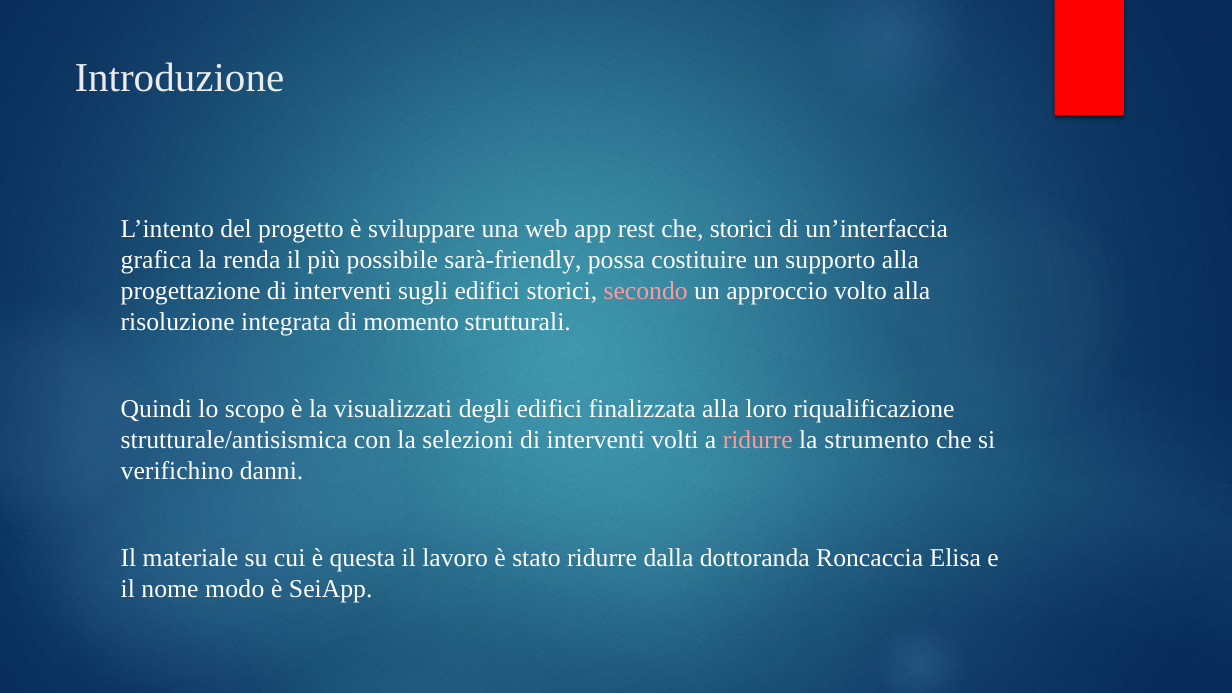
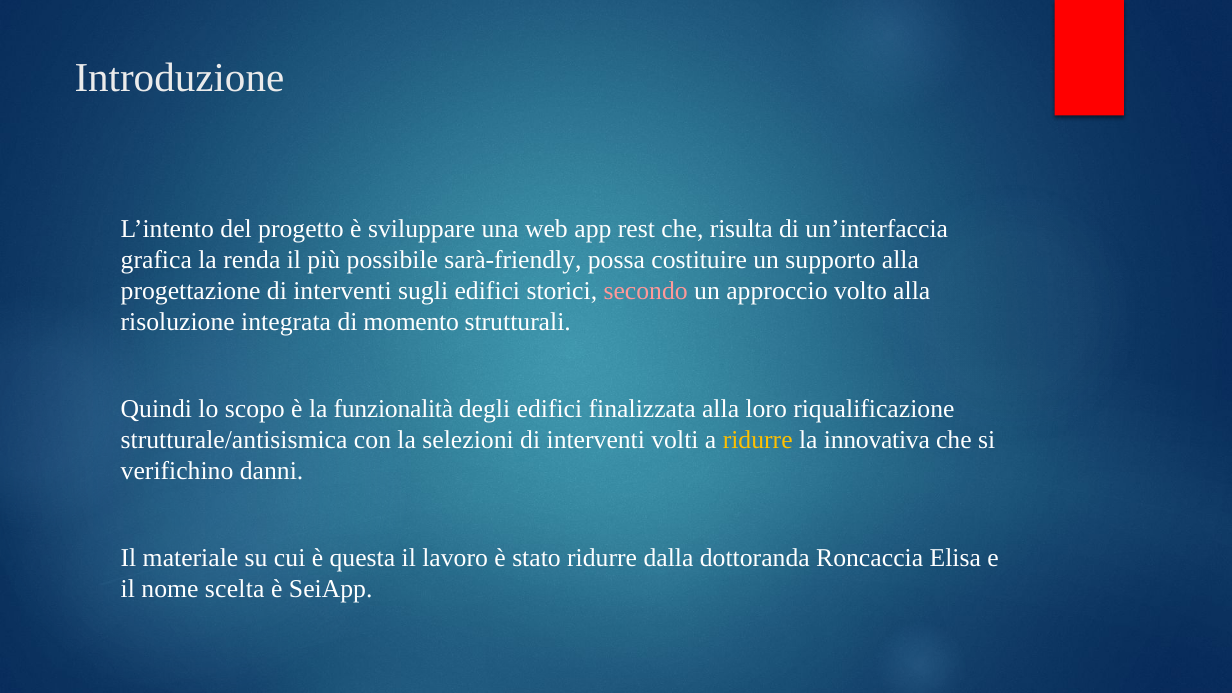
che storici: storici -> risulta (741, 229)
visualizzati: visualizzati -> funzionalità (393, 409)
ridurre colour: pink -> yellow (758, 440)
strumento: strumento -> innovativa (877, 440)
modo: modo -> scelta (235, 589)
